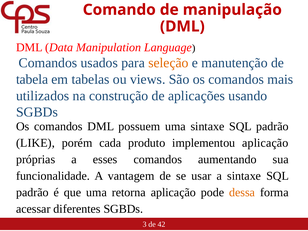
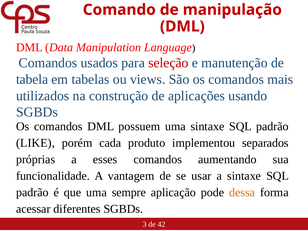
seleção colour: orange -> red (168, 63)
implementou aplicação: aplicação -> separados (265, 143)
retorna: retorna -> sempre (129, 192)
